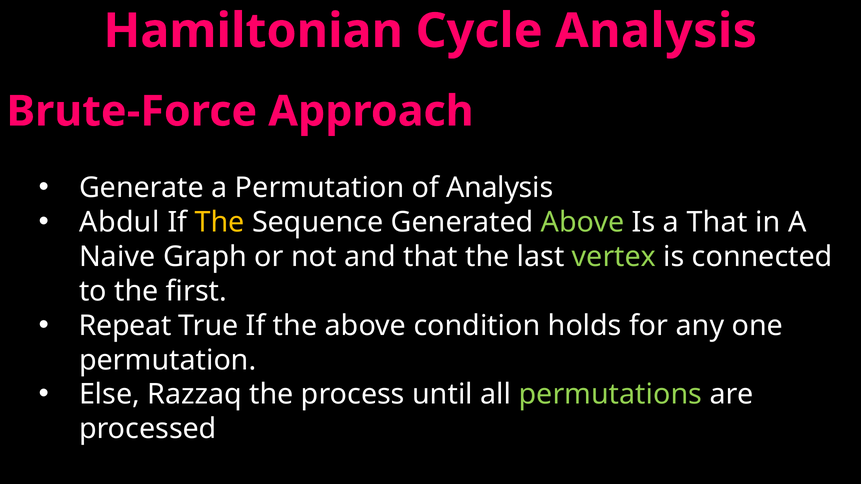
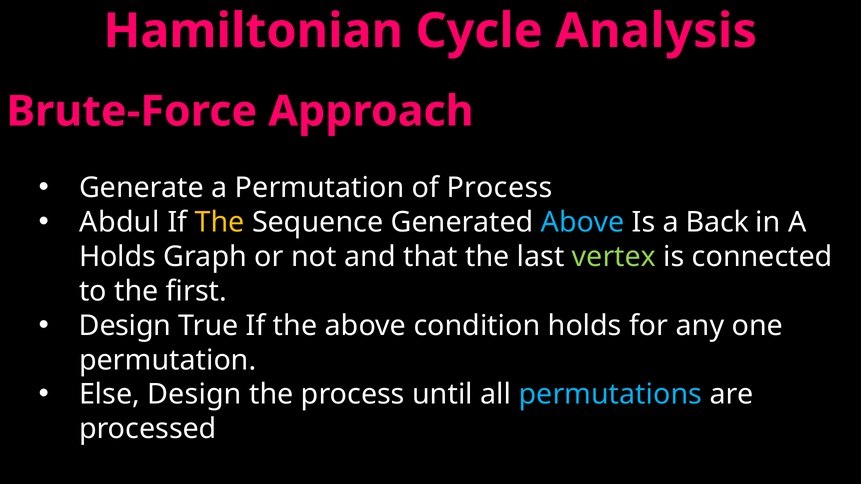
of Analysis: Analysis -> Process (499, 188)
Above colour: light green -> light blue (583, 222)
a That: That -> Back (717, 222)
Naive: Naive -> Holds (117, 257)
Repeat: Repeat -> Design (125, 326)
Else Razzaq: Razzaq -> Design (195, 395)
permutations colour: light green -> light blue (610, 395)
